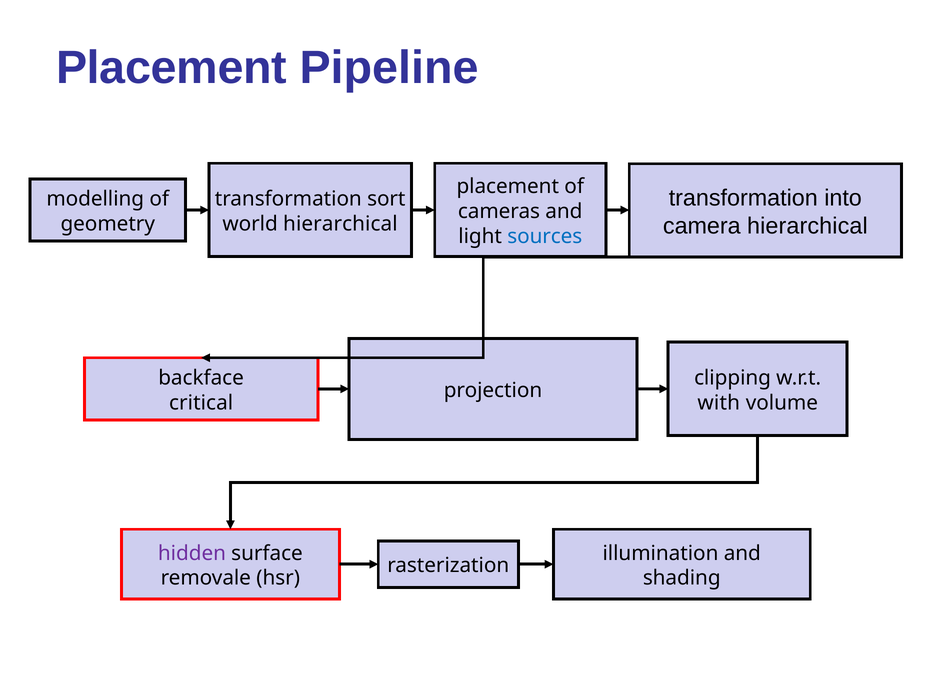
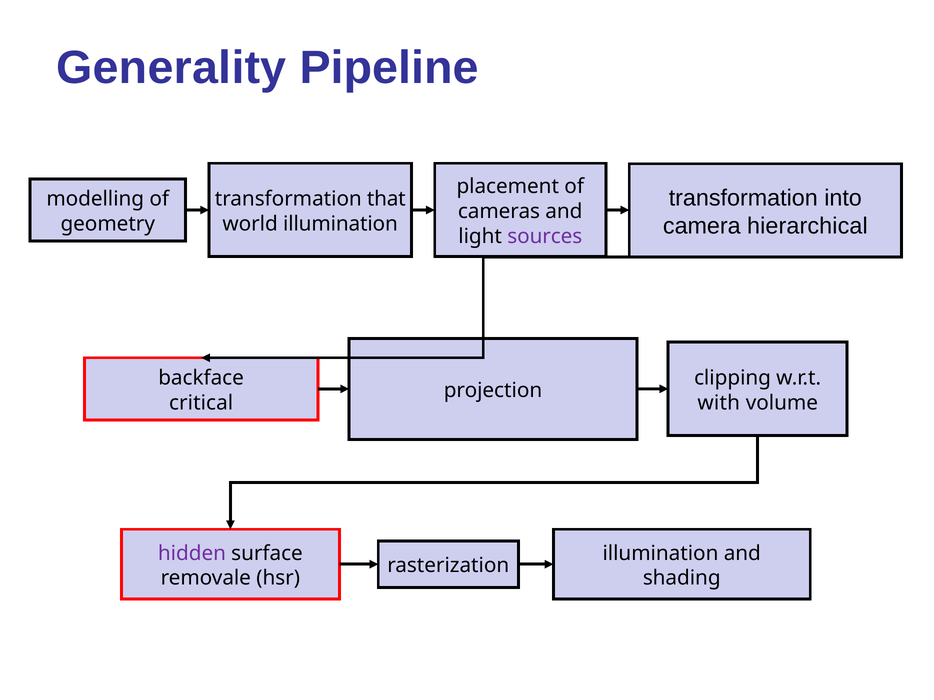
Placement: Placement -> Generality (171, 68)
sort: sort -> that (386, 199)
world hierarchical: hierarchical -> illumination (340, 224)
sources colour: blue -> purple (545, 236)
